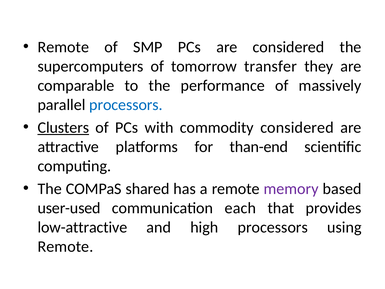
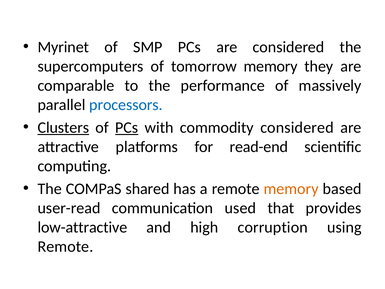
Remote: Remote -> Myrinet (63, 47)
tomorrow transfer: transfer -> memory (271, 66)
PCs underline: none -> present (127, 127)
than-end: than-end -> read-end (259, 147)
memory colour: purple -> orange (291, 189)
user-used: user-used -> user-read (69, 208)
each: each -> used (240, 208)
high processors: processors -> corruption (273, 227)
